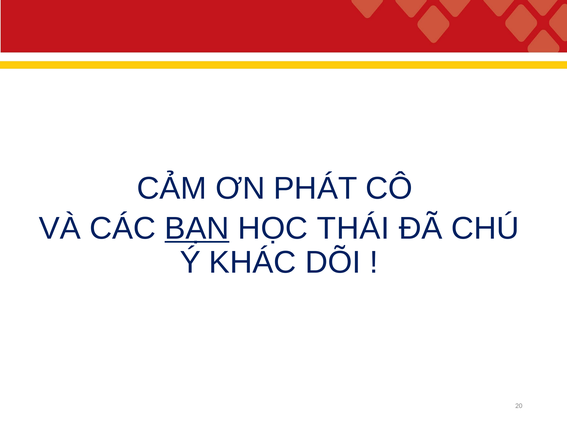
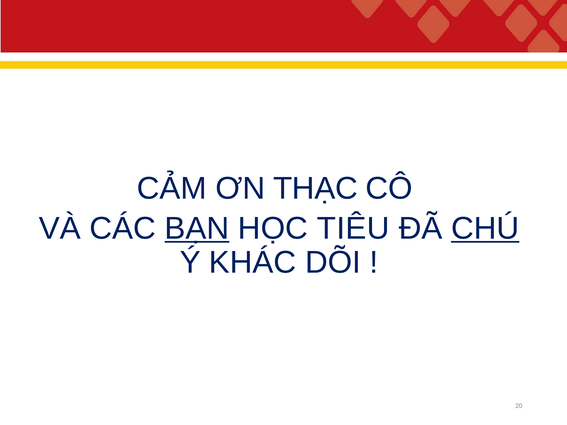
PHÁT: PHÁT -> THẠC (315, 189)
THÁI: THÁI -> TIÊU (353, 228)
CHÚ underline: none -> present (485, 228)
